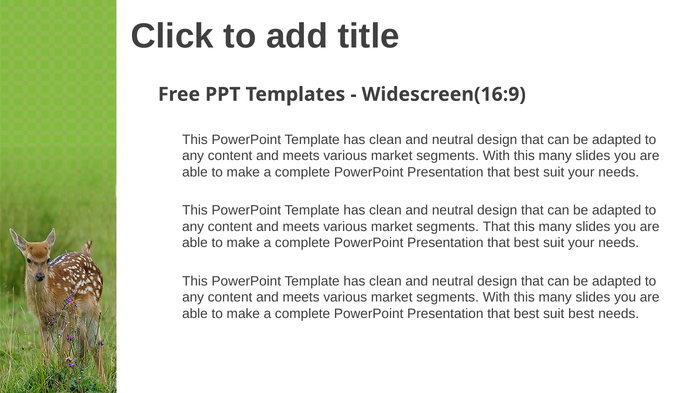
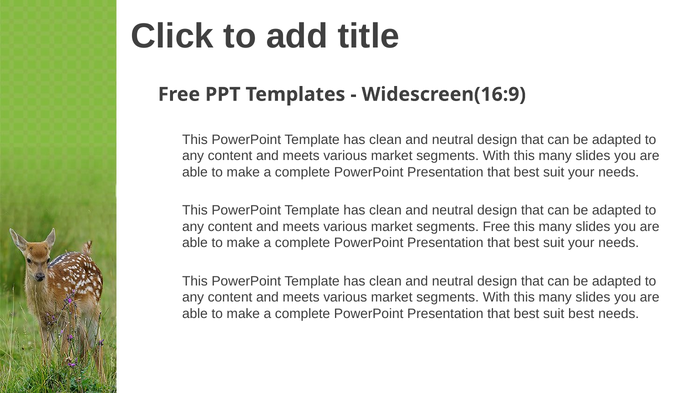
segments That: That -> Free (496, 226)
